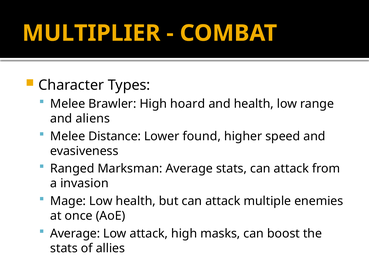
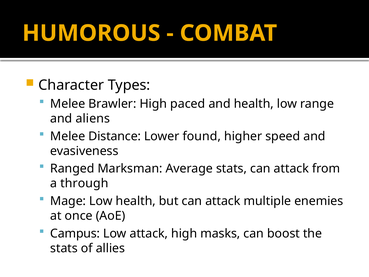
MULTIPLIER: MULTIPLIER -> HUMOROUS (91, 33)
hoard: hoard -> paced (188, 104)
invasion: invasion -> through (84, 183)
Average: Average -> Campus (75, 233)
